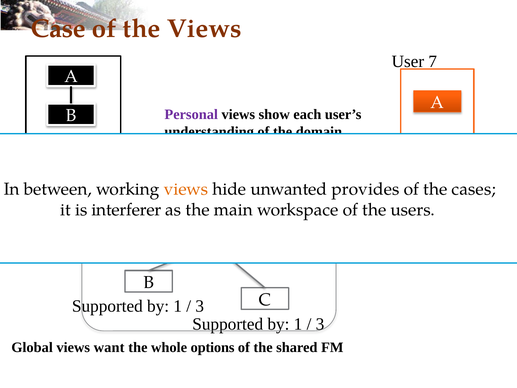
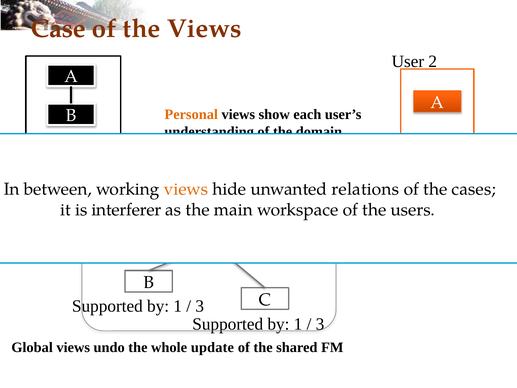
7: 7 -> 2 (433, 61)
Personal colour: purple -> orange (191, 114)
provides: provides -> relations (365, 189)
want: want -> undo (109, 347)
options: options -> update (212, 347)
